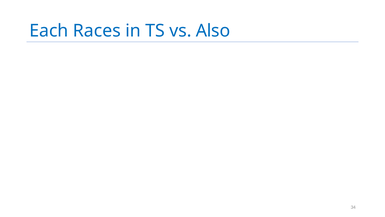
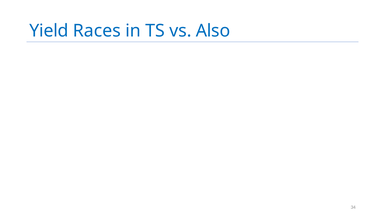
Each: Each -> Yield (49, 31)
